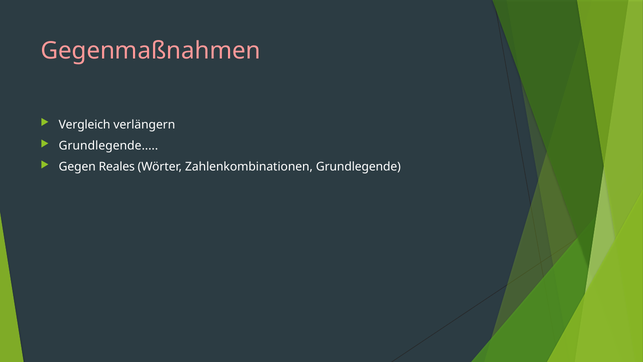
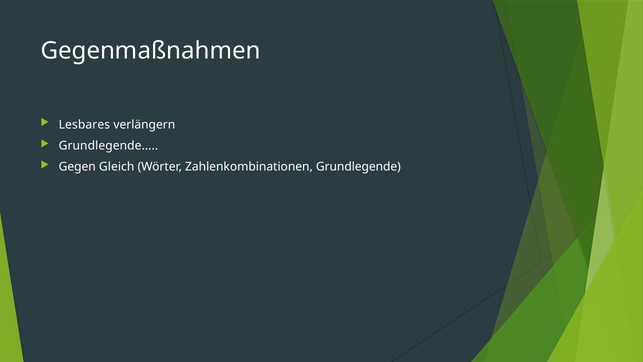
Gegenmaßnahmen colour: pink -> white (151, 51)
Vergleich: Vergleich -> Lesbares (84, 124)
Reales: Reales -> Gleich (117, 167)
